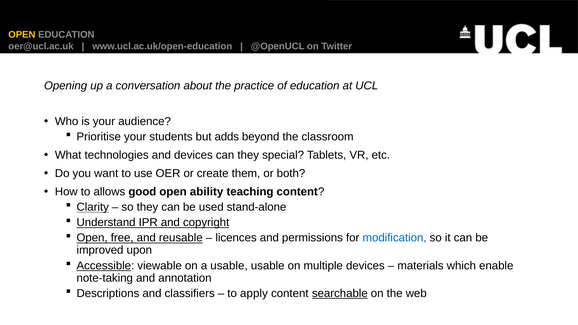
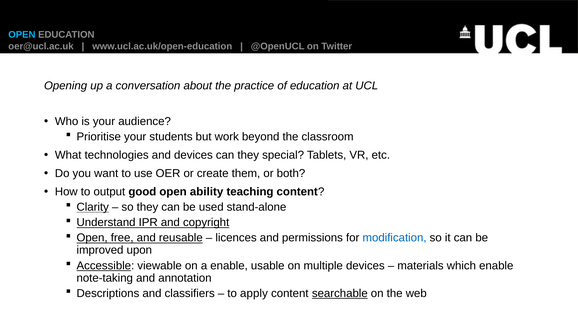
OPEN colour: yellow -> light blue (22, 35)
adds: adds -> work (227, 137)
allows: allows -> output (109, 192)
a usable: usable -> enable (229, 266)
